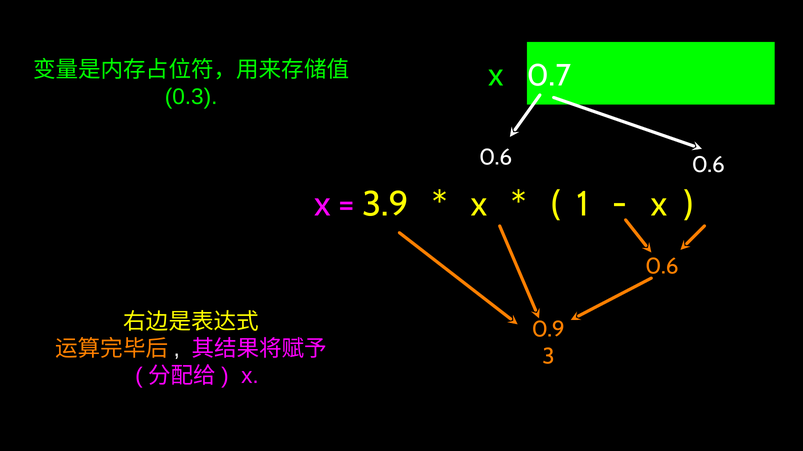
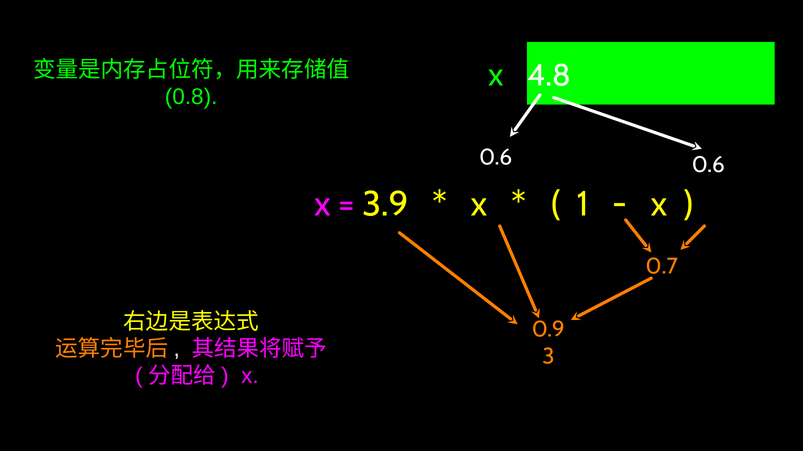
0.7: 0.7 -> 4.8 (549, 76)
0.3: 0.3 -> 0.8 (191, 97)
0.6: 0.6 -> 0.7 (662, 267)
